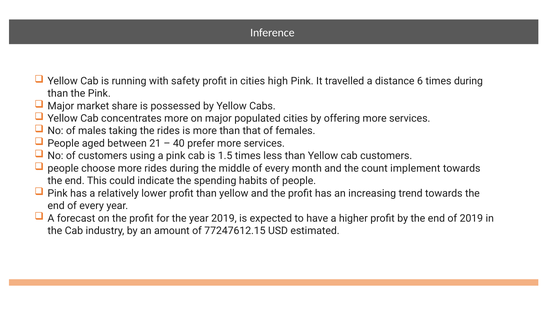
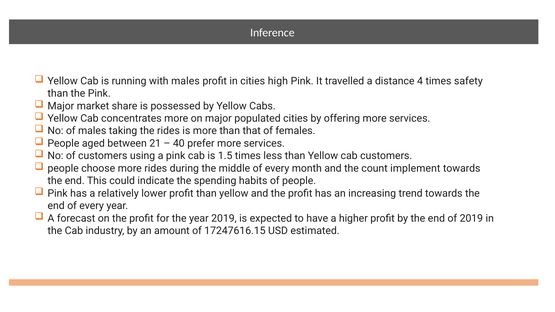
with safety: safety -> males (185, 81)
6: 6 -> 4 (420, 81)
times during: during -> safety (468, 81)
77247612.15: 77247612.15 -> 17247616.15 (235, 231)
